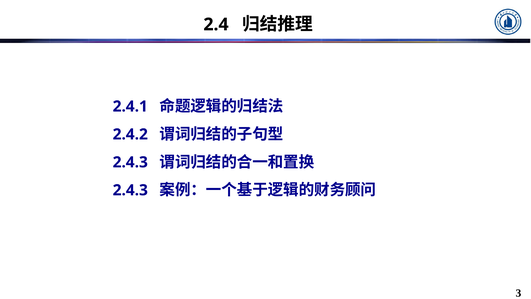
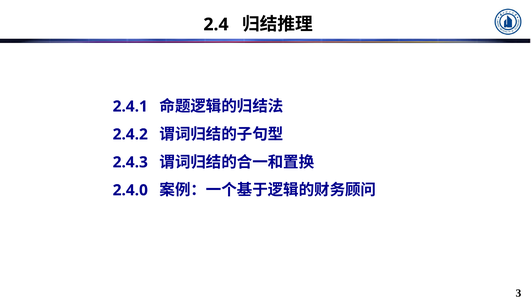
2.4.3: 2.4.3 -> 2.4.0 (130, 190)
